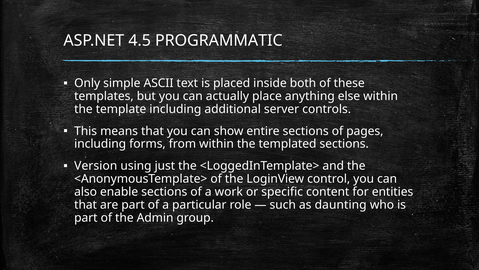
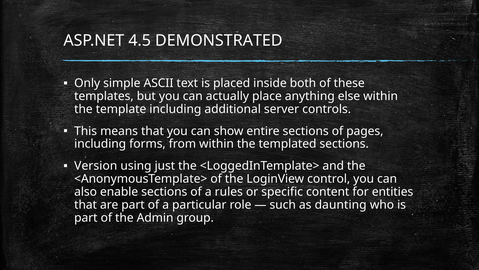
PROGRAMMATIC: PROGRAMMATIC -> DEMONSTRATED (219, 40)
work: work -> rules (229, 192)
